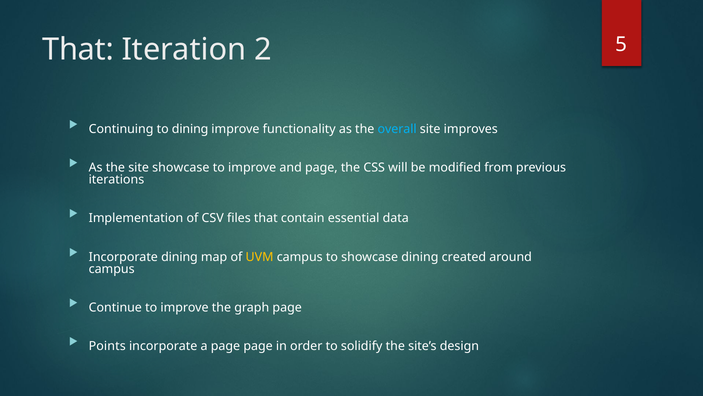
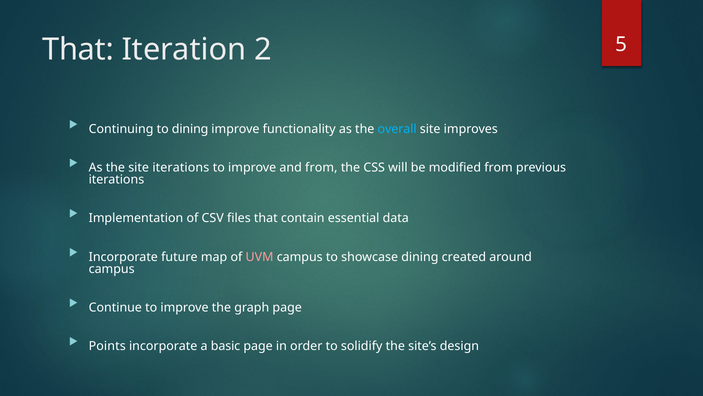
site showcase: showcase -> iterations (181, 167)
and page: page -> from (321, 167)
Incorporate dining: dining -> future (179, 257)
UVM colour: yellow -> pink (260, 257)
a page: page -> basic (226, 346)
